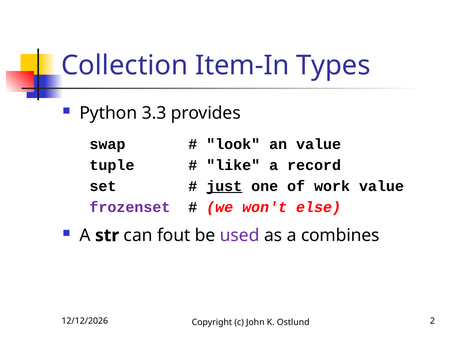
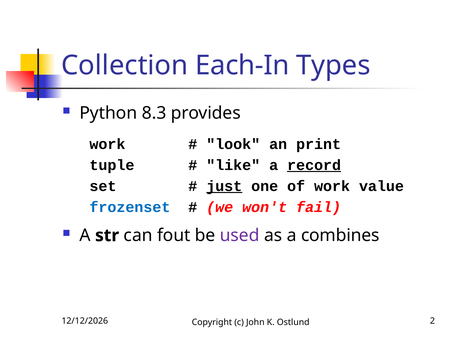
Item-In: Item-In -> Each-In (242, 66)
3.3: 3.3 -> 8.3 (154, 113)
swap: swap -> work (107, 144)
an value: value -> print (319, 144)
record underline: none -> present (314, 165)
frozenset colour: purple -> blue (130, 207)
else: else -> fail (319, 207)
